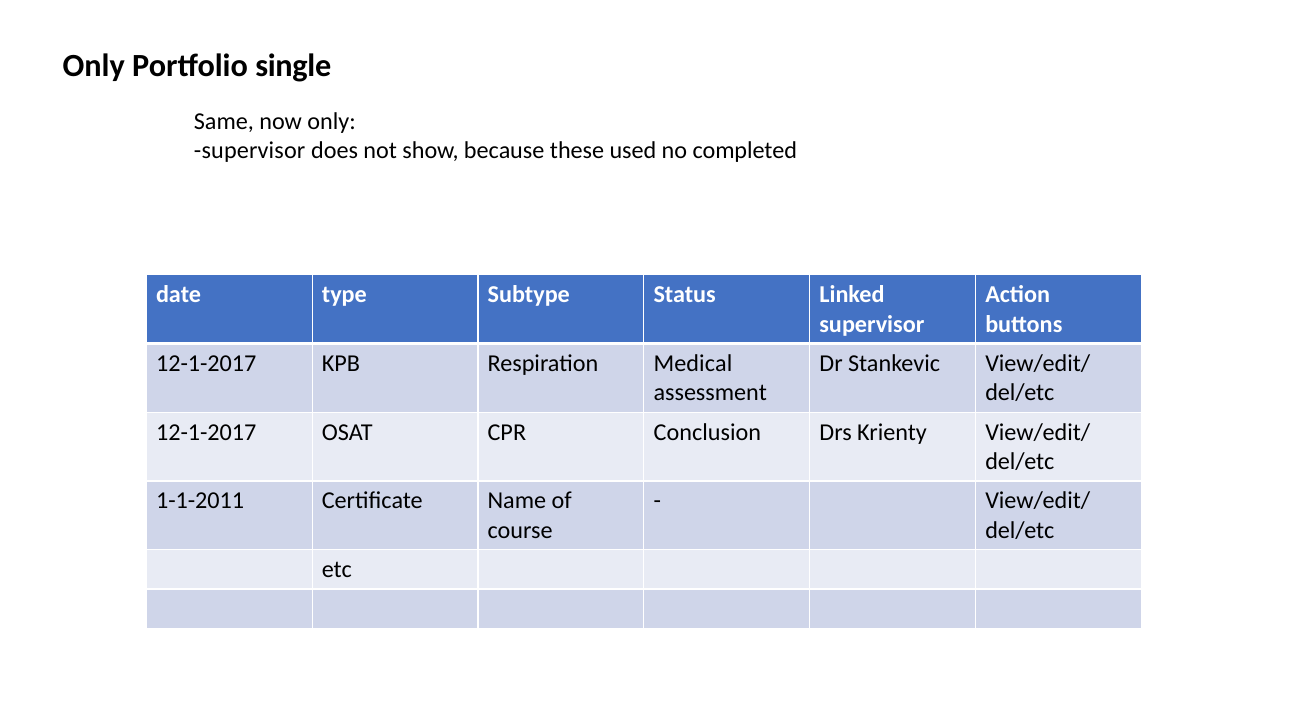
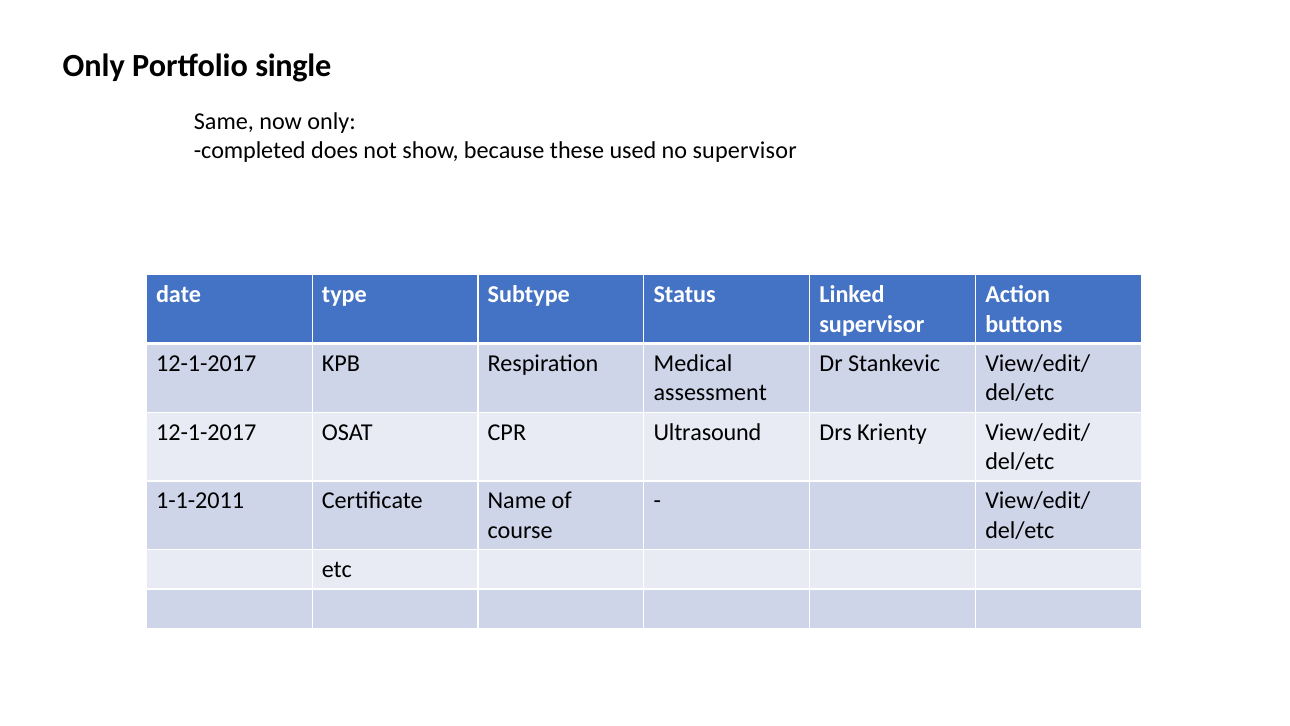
supervisor: supervisor -> completed (250, 151)
no completed: completed -> supervisor (745, 151)
Conclusion: Conclusion -> Ultrasound (707, 432)
